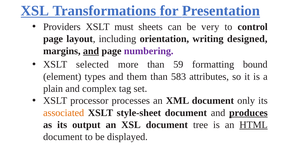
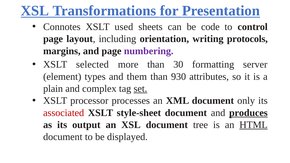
Providers: Providers -> Connotes (62, 27)
must: must -> used (124, 27)
very: very -> code (210, 27)
designed: designed -> protocols (247, 39)
and underline: present -> none (91, 51)
59: 59 -> 30 (178, 65)
bound: bound -> server (255, 65)
583: 583 -> 930 (179, 77)
set underline: none -> present (140, 89)
associated colour: orange -> red (64, 113)
